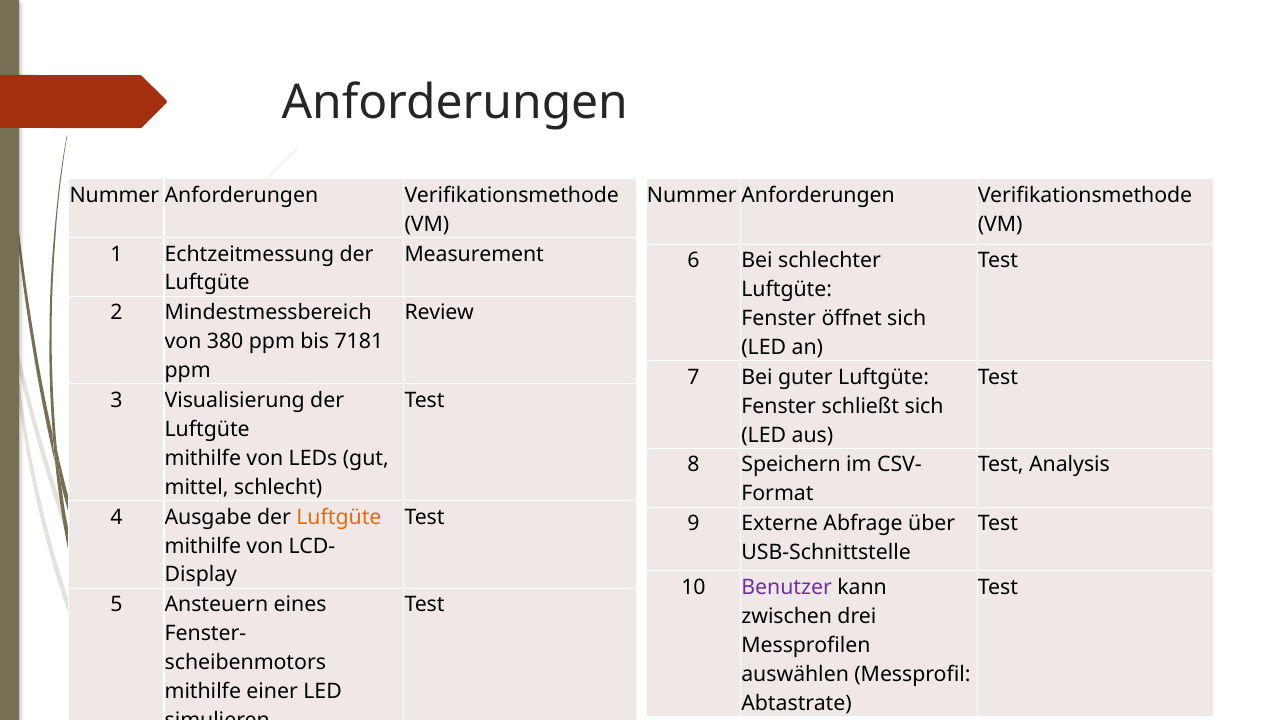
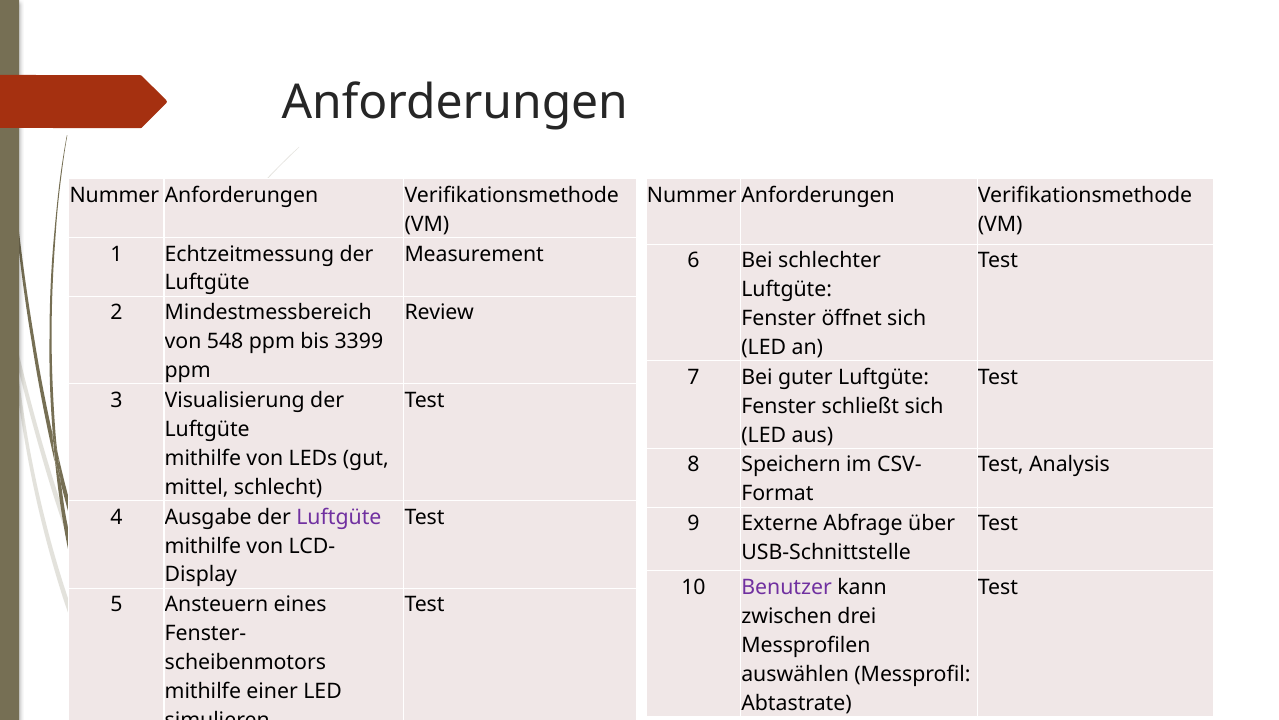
380: 380 -> 548 (225, 341)
7181: 7181 -> 3399 (359, 341)
Luftgüte colour: orange -> purple (339, 517)
